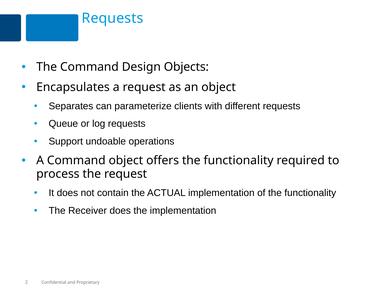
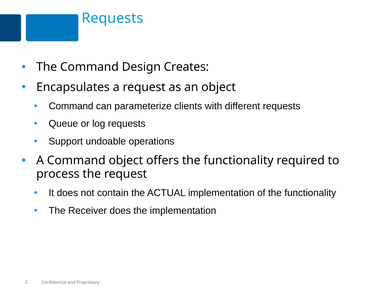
Objects: Objects -> Creates (186, 67)
Separates: Separates -> Command (71, 106)
